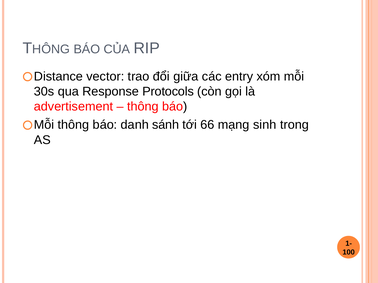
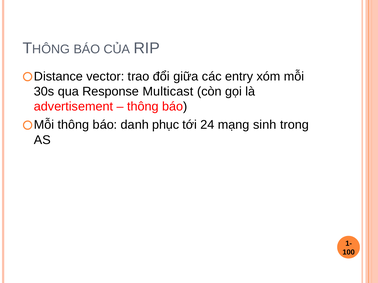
Protocols: Protocols -> Multicast (168, 92)
sánh: sánh -> phục (166, 125)
66: 66 -> 24 (207, 125)
